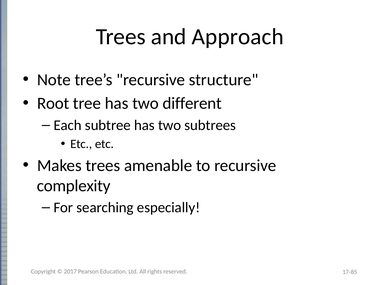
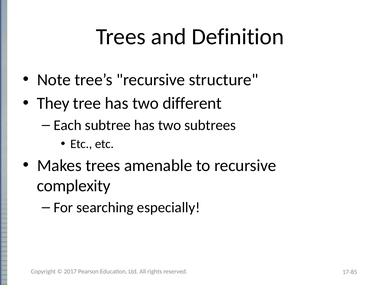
Approach: Approach -> Definition (238, 37)
Root: Root -> They (53, 103)
